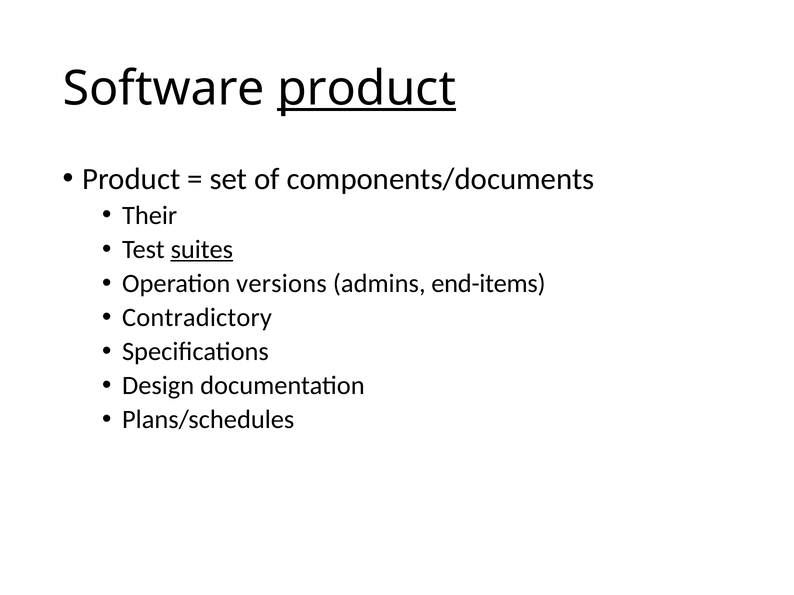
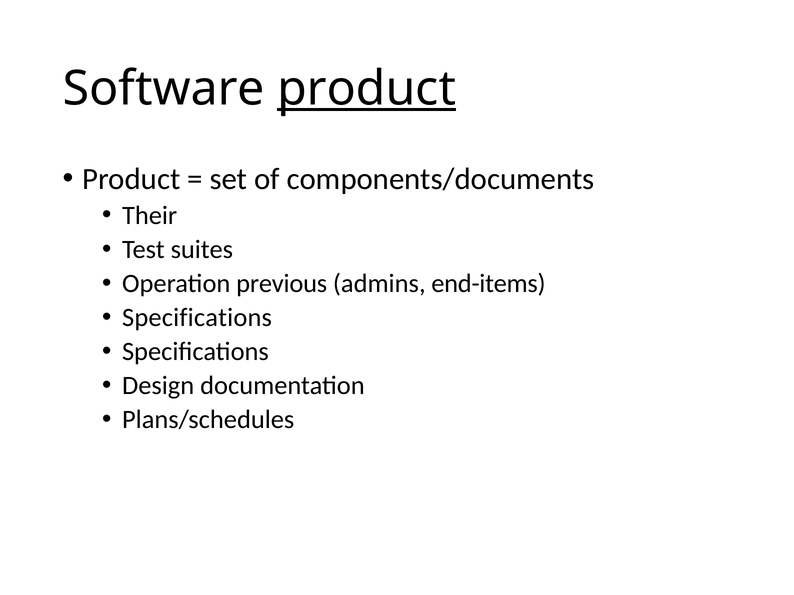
suites underline: present -> none (202, 250)
versions: versions -> previous (282, 284)
Contradictory: Contradictory -> Specifications (197, 318)
